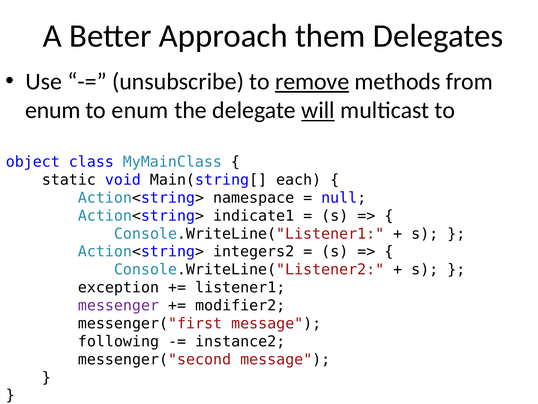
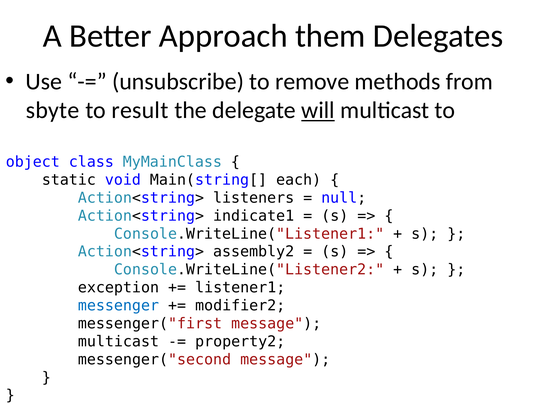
remove underline: present -> none (312, 81)
enum: enum -> sbyte (53, 110)
to enum: enum -> result (140, 110)
namespace: namespace -> listeners (254, 198)
integers2: integers2 -> assembly2 (254, 251)
messenger colour: purple -> blue (118, 305)
following: following -> multicast (118, 341)
instance2: instance2 -> property2 (240, 341)
